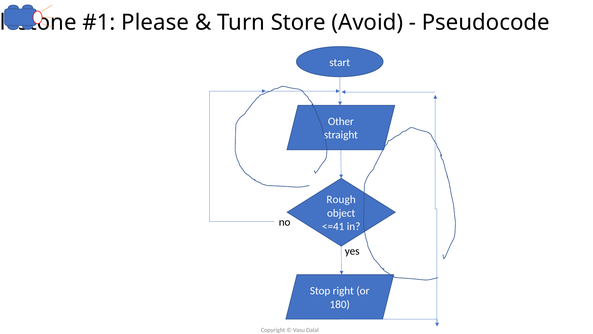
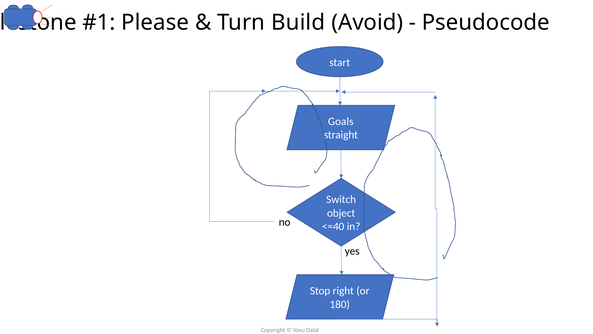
Store: Store -> Build (298, 22)
Other: Other -> Goals (341, 121)
Rough: Rough -> Switch (341, 199)
<=41: <=41 -> <=40 (333, 226)
